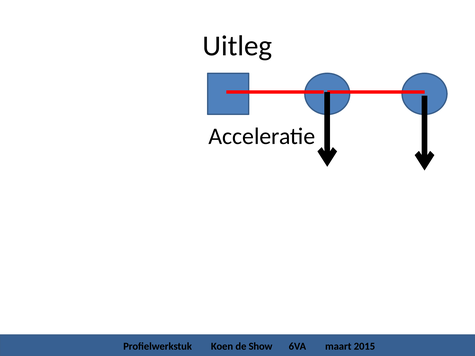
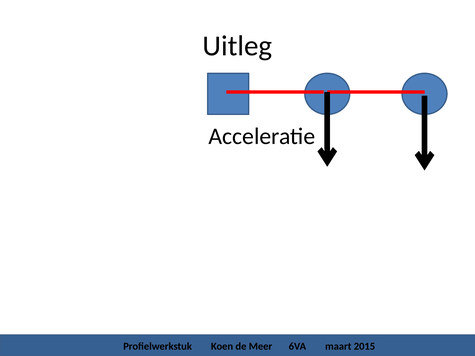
Show: Show -> Meer (260, 346)
